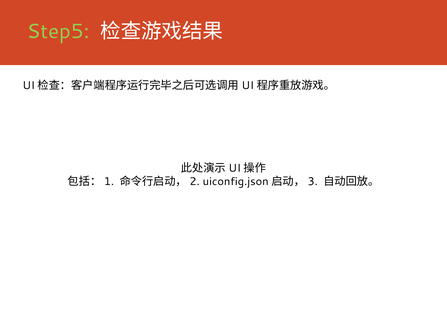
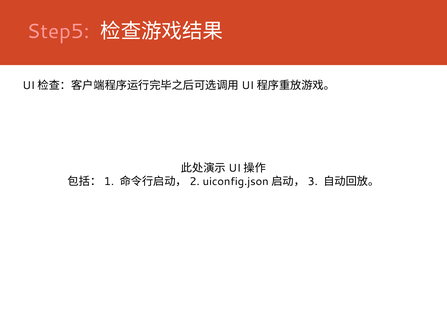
Step5 colour: light green -> pink (58, 31)
